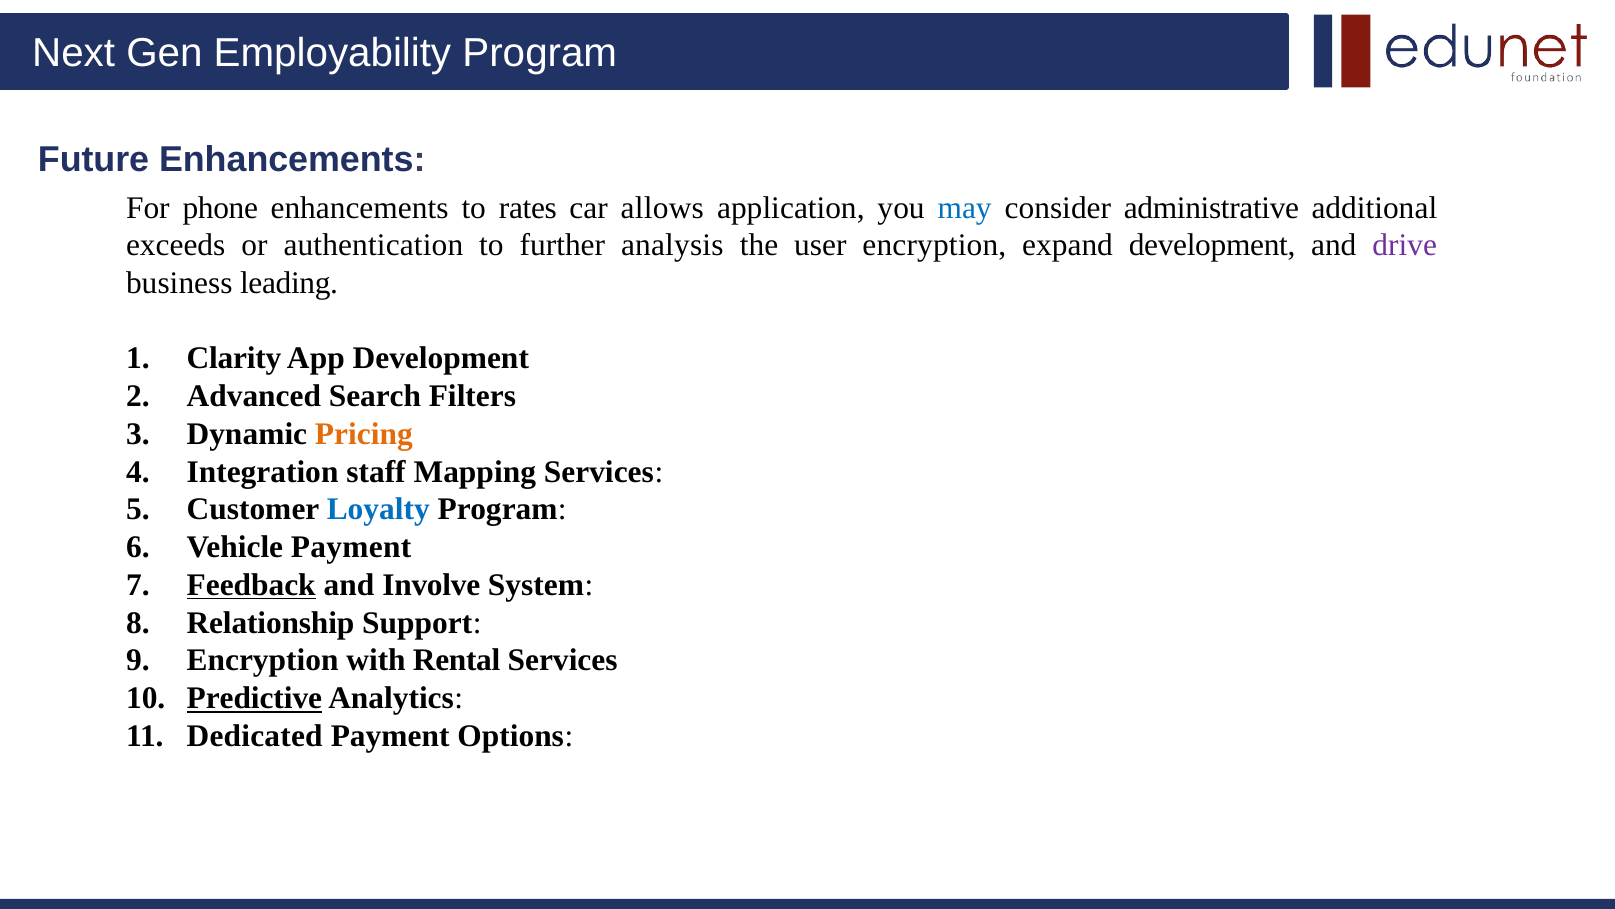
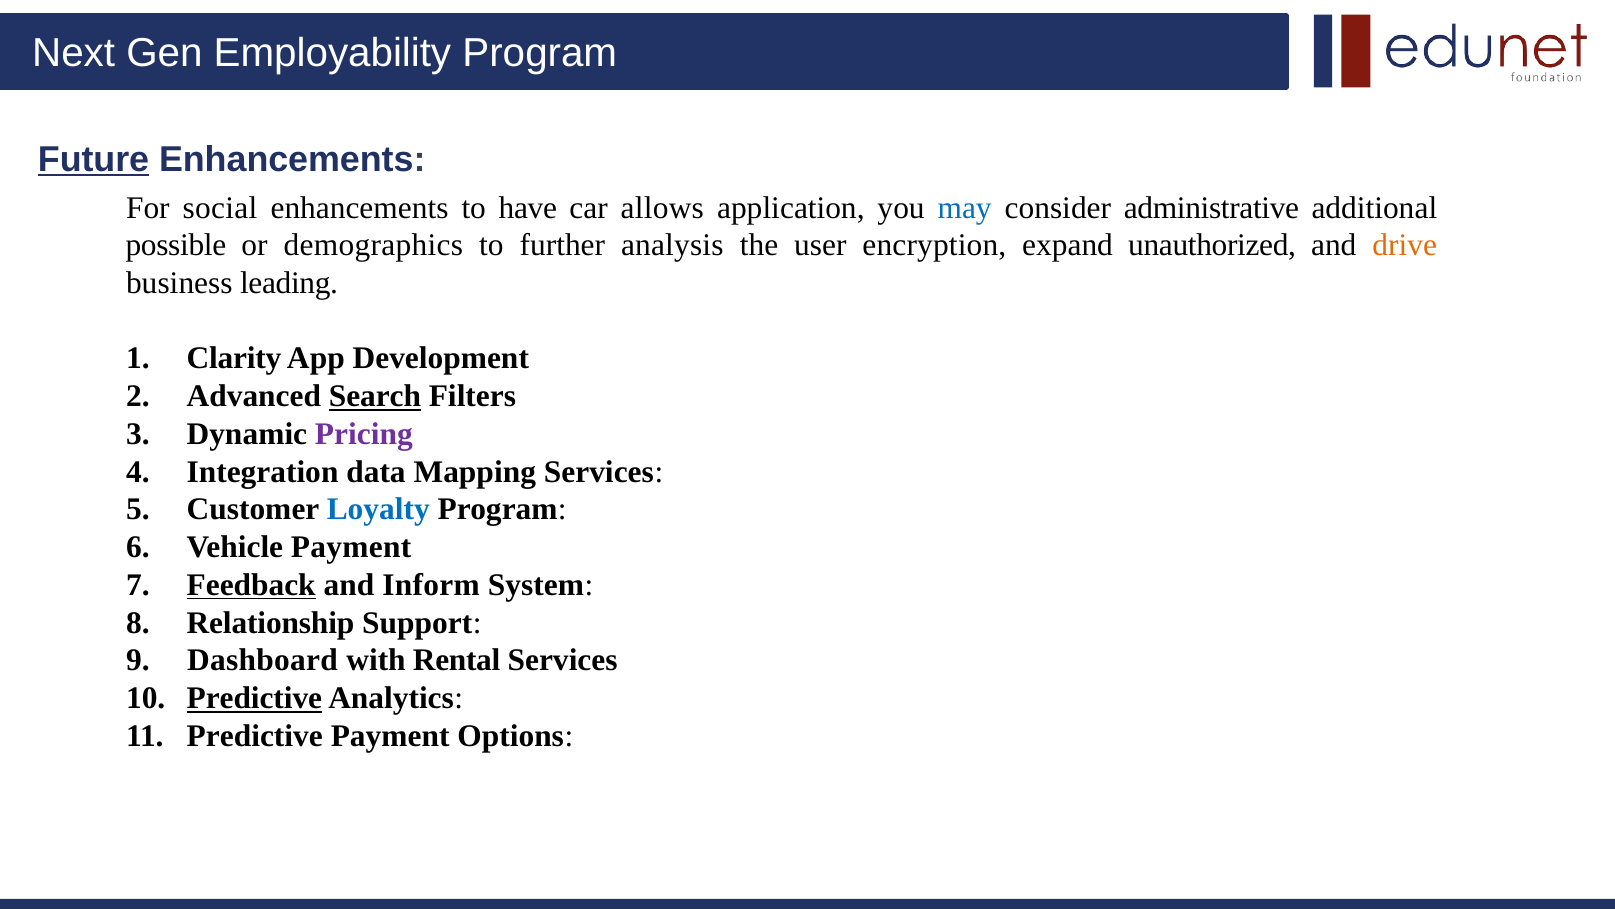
Future underline: none -> present (94, 159)
phone: phone -> social (220, 208)
rates: rates -> have (528, 208)
exceeds: exceeds -> possible (176, 245)
authentication: authentication -> demographics (373, 245)
expand development: development -> unauthorized (1212, 245)
drive colour: purple -> orange (1405, 245)
Search underline: none -> present (375, 396)
Pricing colour: orange -> purple (364, 434)
staff: staff -> data (376, 472)
Involve: Involve -> Inform (431, 585)
Encryption: Encryption -> Dashboard (262, 660)
Dedicated: Dedicated -> Predictive (255, 735)
